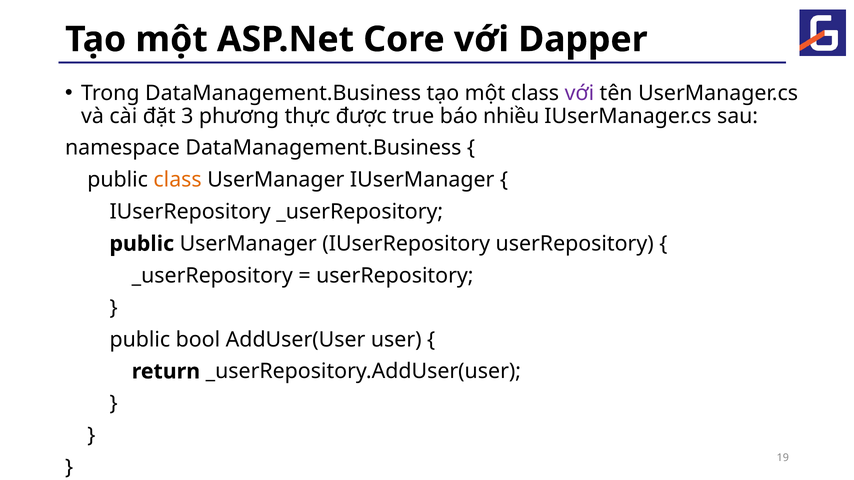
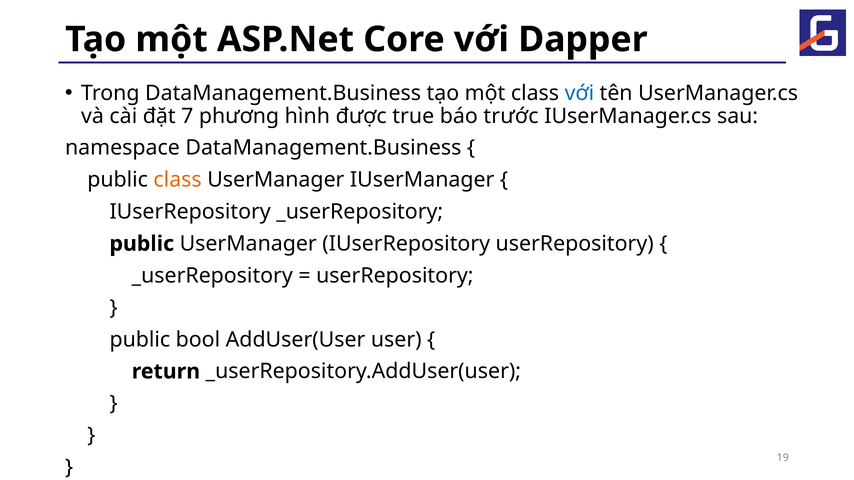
với colour: purple -> blue (579, 93)
3: 3 -> 7 (187, 116)
thực: thực -> hình (307, 116)
nhiều: nhiều -> trước (511, 116)
